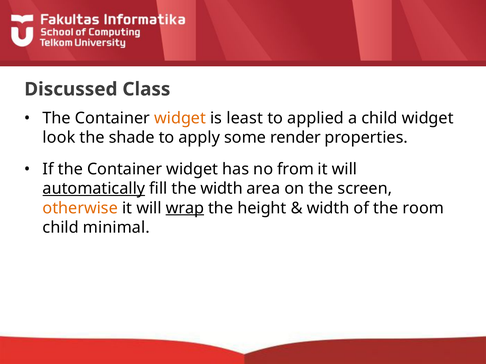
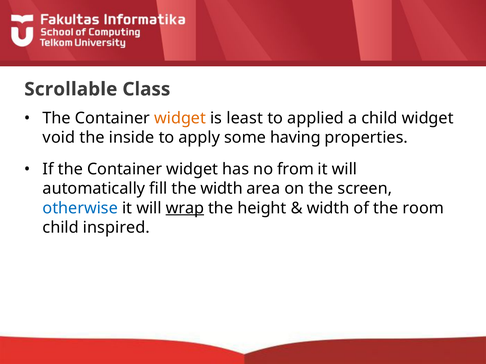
Discussed: Discussed -> Scrollable (71, 89)
look: look -> void (59, 138)
shade: shade -> inside (132, 138)
render: render -> having (295, 138)
automatically underline: present -> none (94, 189)
otherwise colour: orange -> blue (80, 208)
minimal: minimal -> inspired (116, 228)
